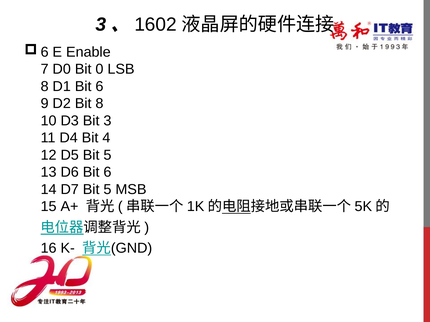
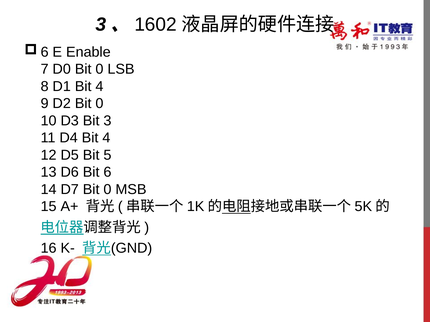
D1 Bit 6: 6 -> 4 (99, 86)
D2 Bit 8: 8 -> 0 (99, 104)
D7 Bit 5: 5 -> 0 (107, 190)
